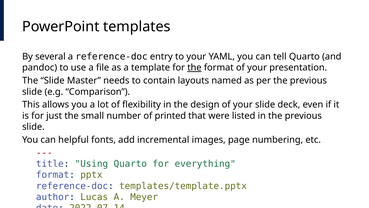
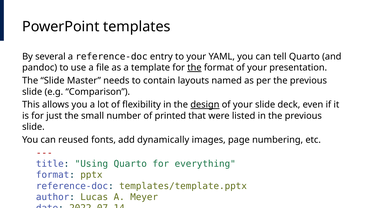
design underline: none -> present (205, 104)
helpful: helpful -> reused (73, 139)
incremental: incremental -> dynamically (163, 139)
